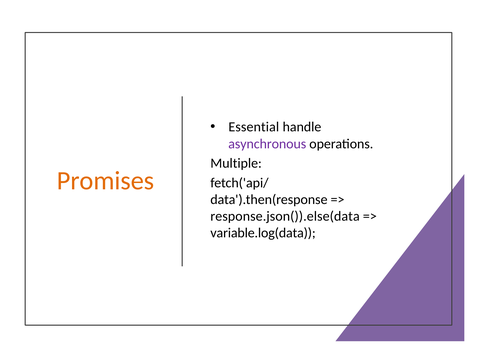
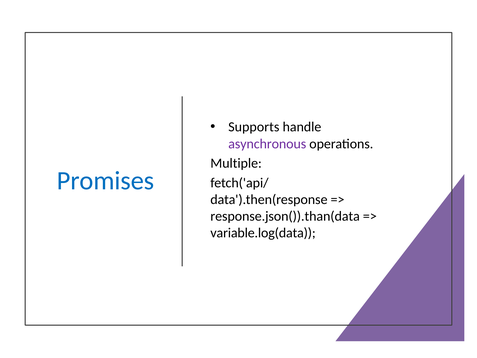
Essential: Essential -> Supports (254, 127)
Promises colour: orange -> blue (106, 181)
response.json()).else(data: response.json()).else(data -> response.json()).than(data (285, 216)
